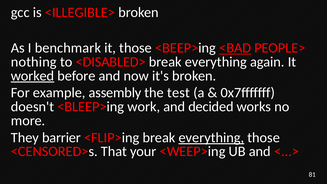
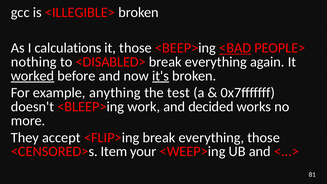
benchmark: benchmark -> calculations (68, 48)
it's underline: none -> present (161, 76)
assembly: assembly -> anything (115, 93)
barrier: barrier -> accept (61, 138)
everything underline: present -> none (211, 138)
That: That -> Item (114, 151)
